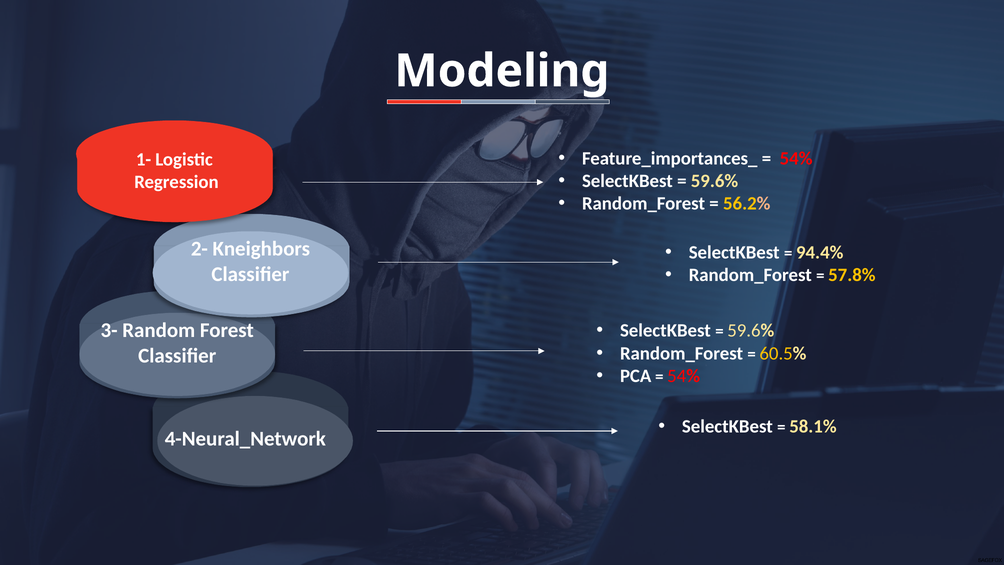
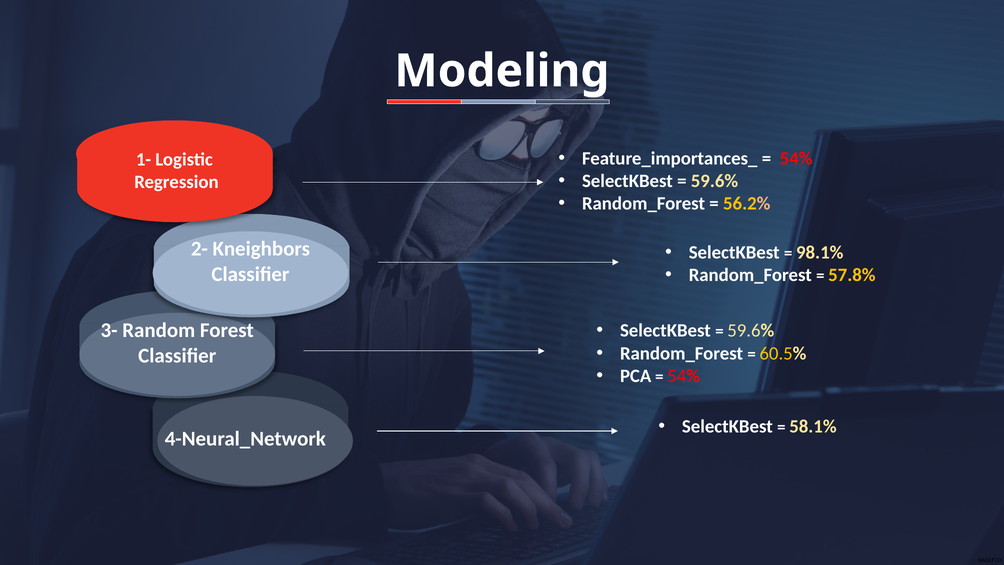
94.4%: 94.4% -> 98.1% (820, 252)
